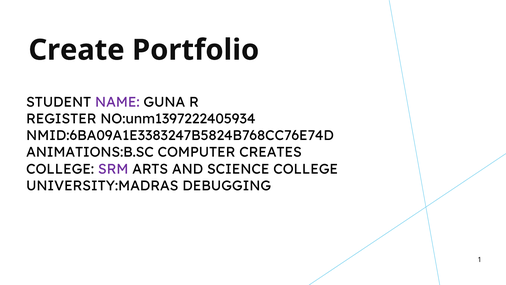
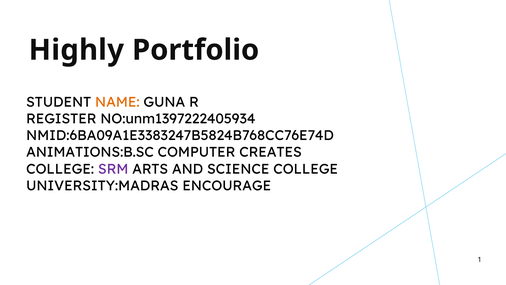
Create: Create -> Highly (76, 50)
NAME colour: purple -> orange (117, 102)
DEBUGGING: DEBUGGING -> ENCOURAGE (227, 186)
